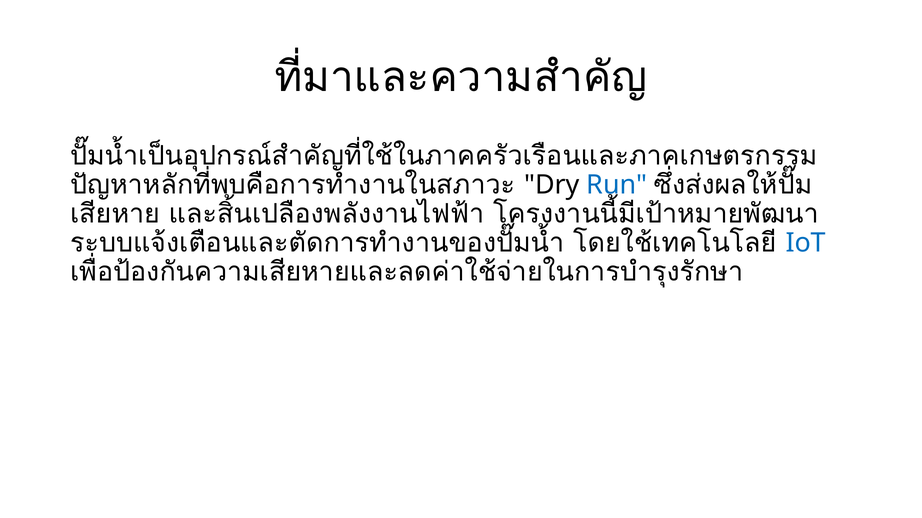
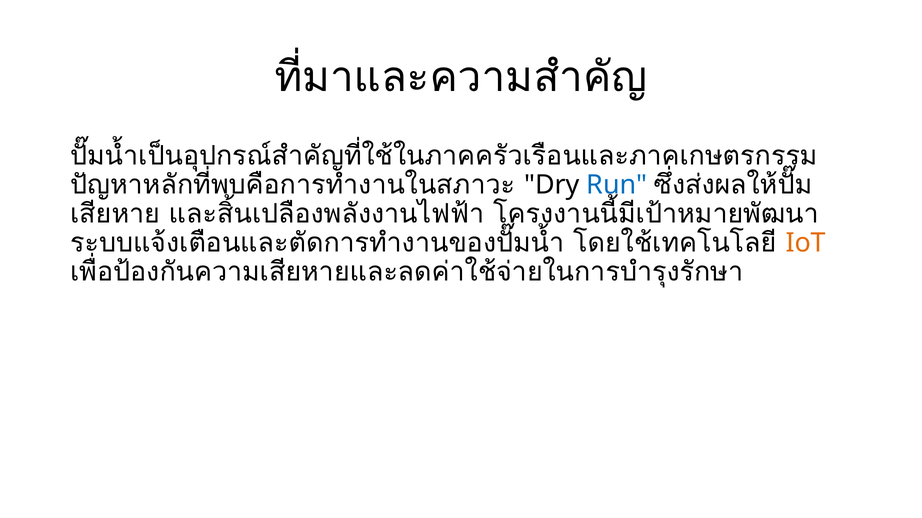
IoT colour: blue -> orange (806, 243)
